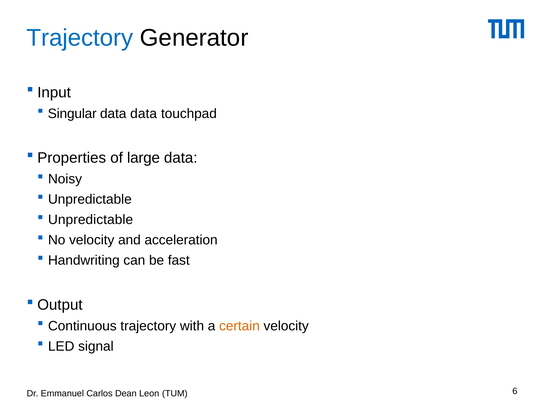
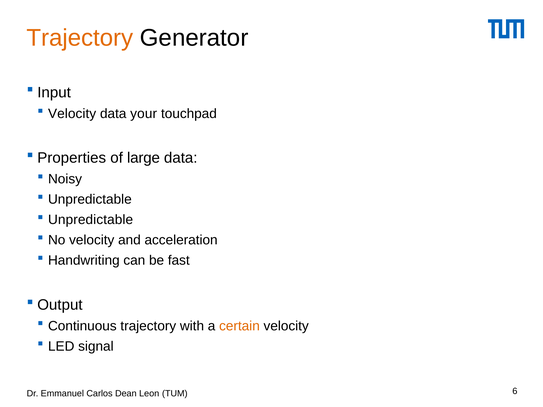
Trajectory colour: blue -> orange (80, 38)
Singular: Singular -> Velocity (72, 114)
data data: data -> your (144, 114)
